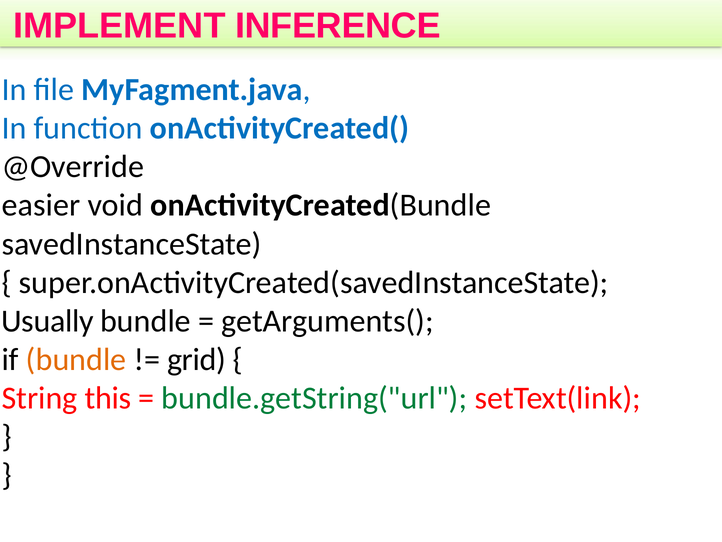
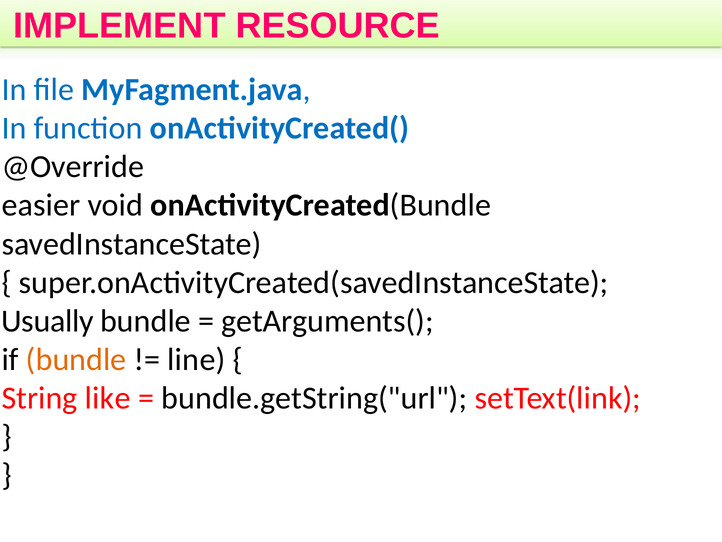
INFERENCE: INFERENCE -> RESOURCE (338, 26)
grid: grid -> line (196, 359)
this: this -> like (108, 398)
bundle.getString("url colour: green -> black (314, 398)
